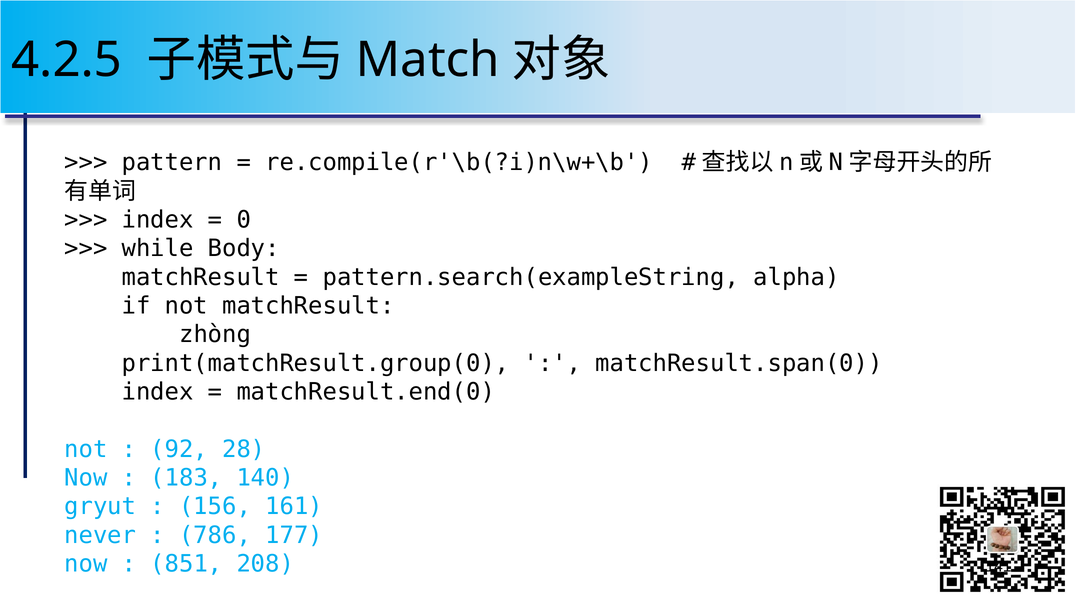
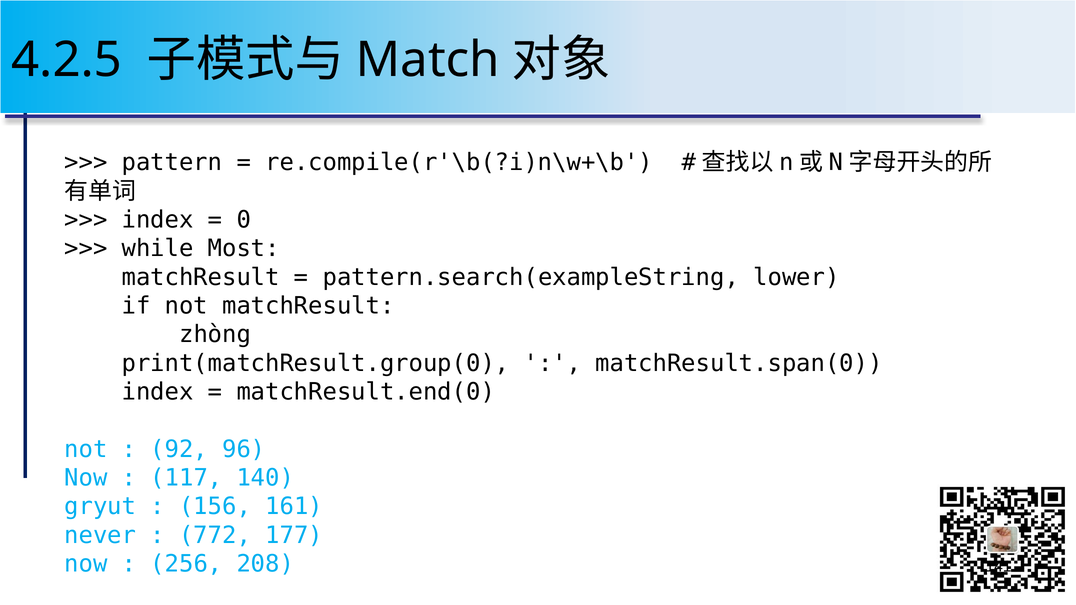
Body: Body -> Most (244, 249)
alpha: alpha -> lower (796, 277)
28: 28 -> 96 (244, 449)
183: 183 -> 117 (186, 478)
786: 786 -> 772 (215, 535)
851: 851 -> 256 (186, 564)
